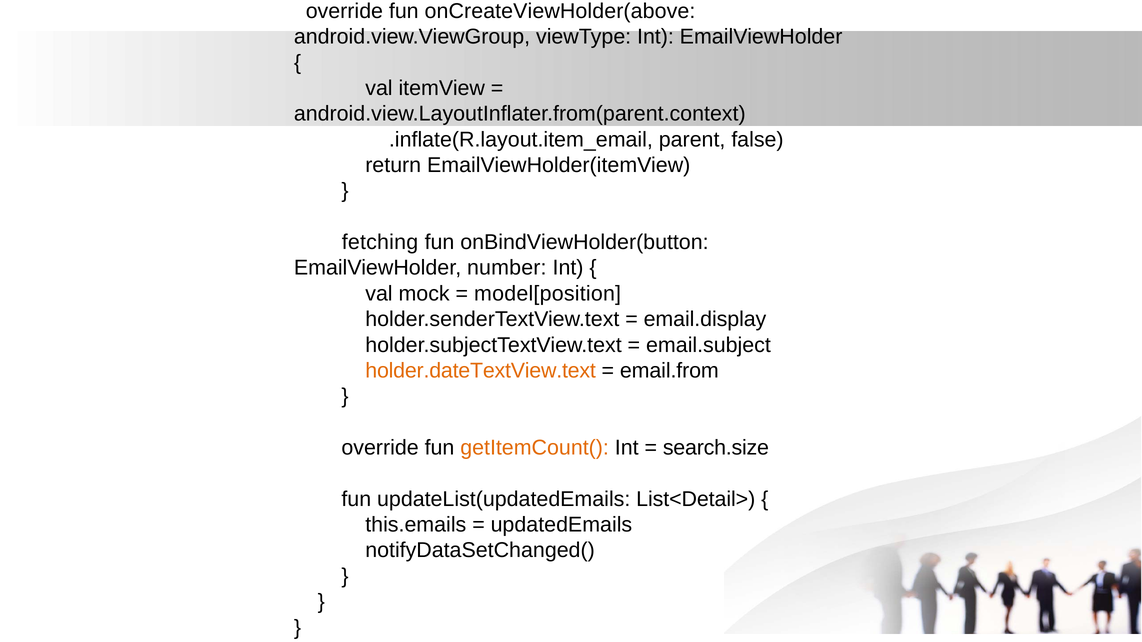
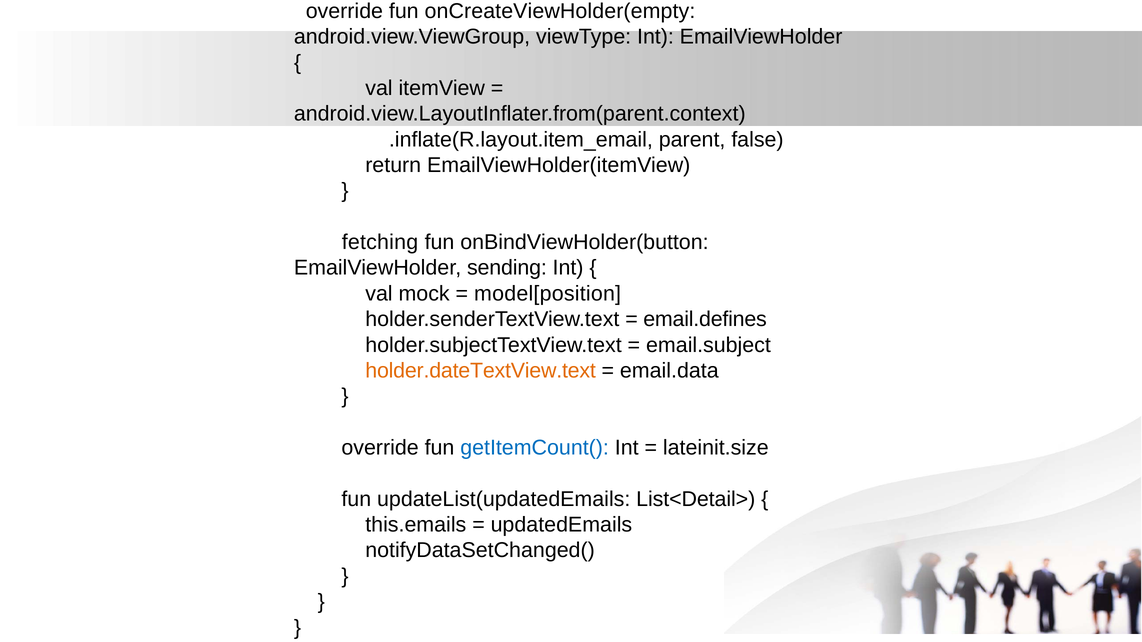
onCreateViewHolder(above: onCreateViewHolder(above -> onCreateViewHolder(empty (560, 11)
number: number -> sending (507, 268)
email.display: email.display -> email.defines (705, 319)
email.from: email.from -> email.data (669, 371)
getItemCount( colour: orange -> blue (535, 448)
search.size: search.size -> lateinit.size (716, 448)
